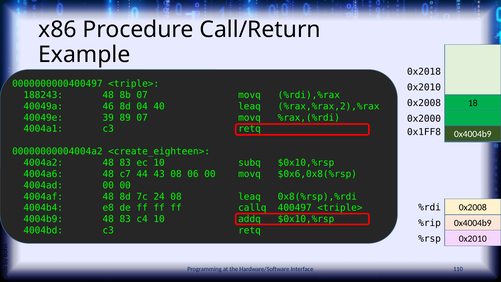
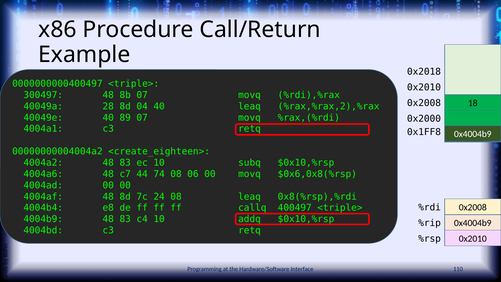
188243: 188243 -> 300497 (43, 95)
46: 46 -> 28 (108, 106)
40049e 39: 39 -> 40 (108, 118)
43: 43 -> 74 (159, 174)
